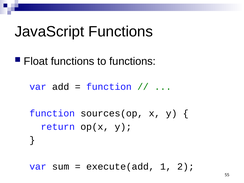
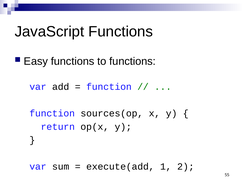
Float: Float -> Easy (36, 61)
